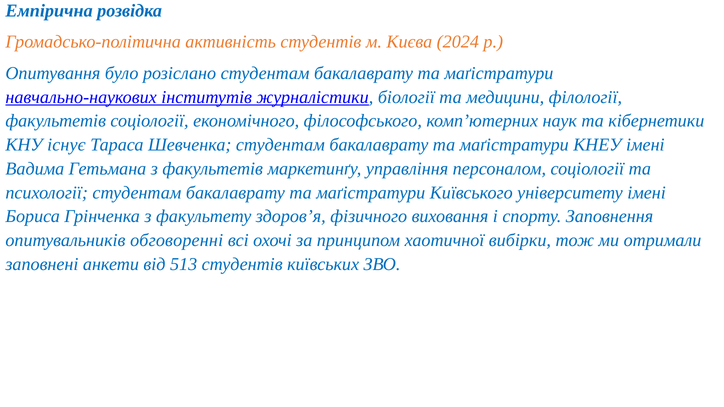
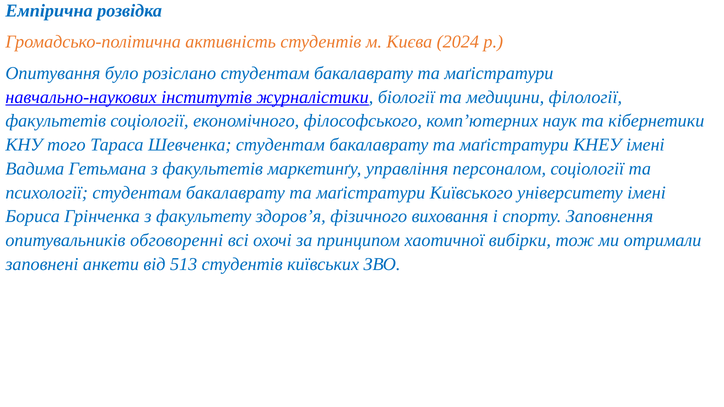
існує: існує -> того (66, 145)
